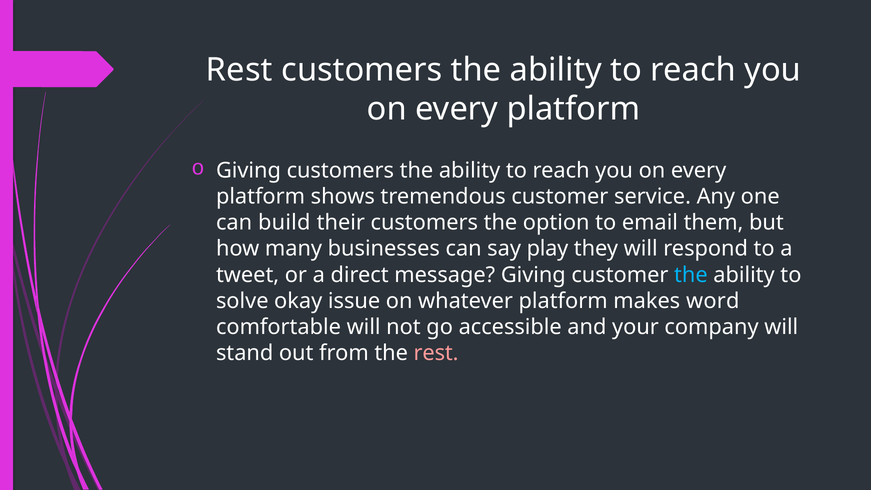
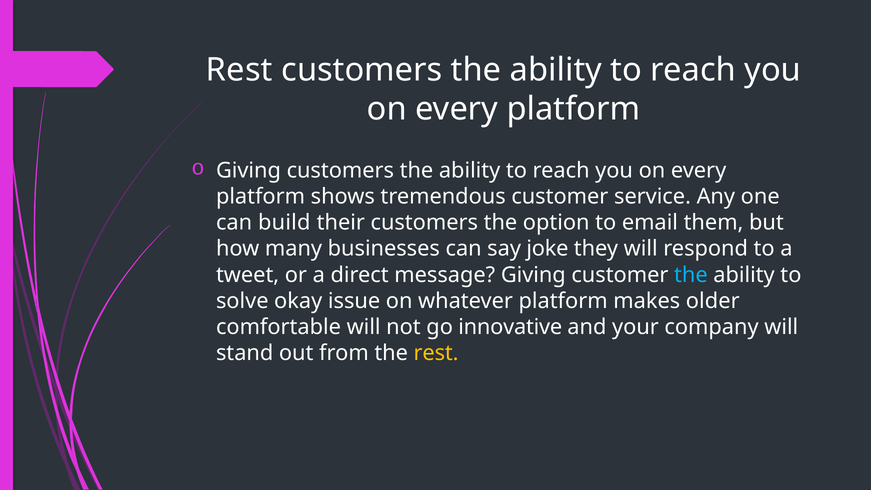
play: play -> joke (547, 249)
word: word -> older (713, 301)
accessible: accessible -> innovative (510, 327)
rest colour: pink -> yellow (436, 353)
